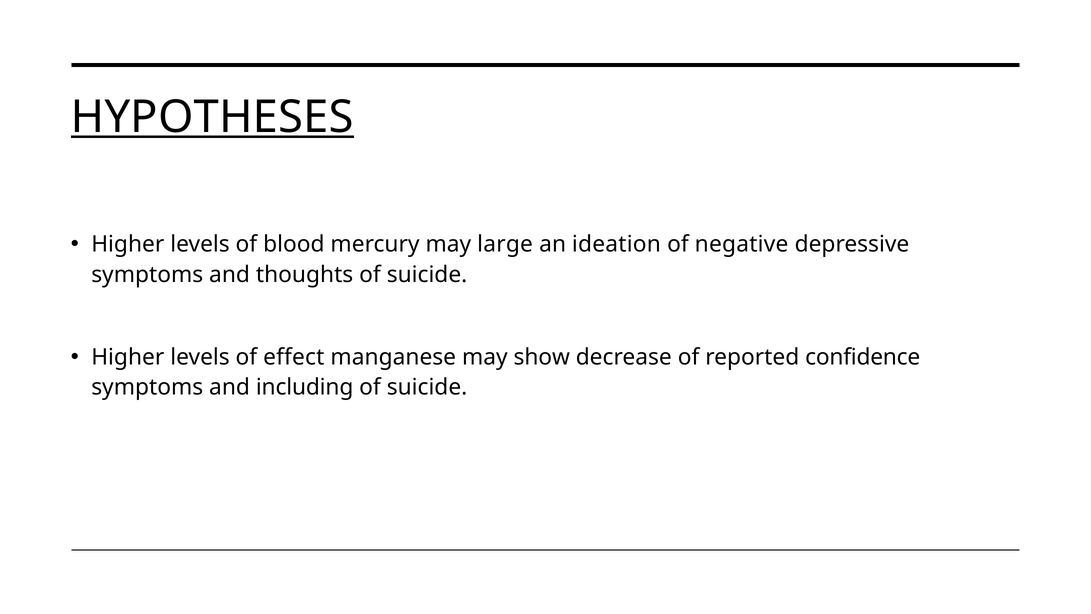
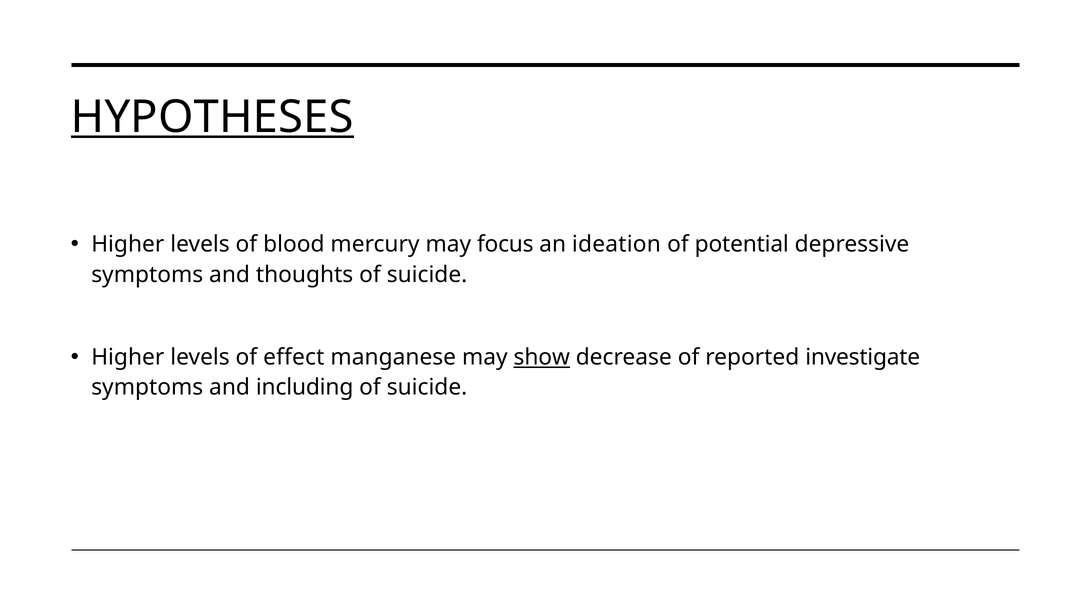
large: large -> focus (505, 244)
negative: negative -> potential (742, 244)
show underline: none -> present (542, 357)
confidence: confidence -> investigate (863, 357)
